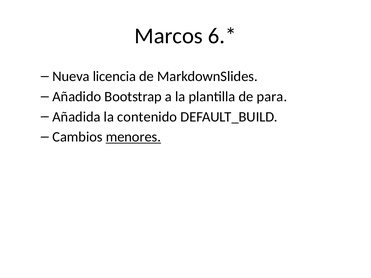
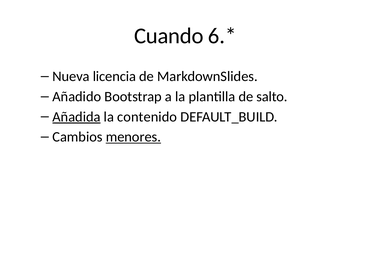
Marcos: Marcos -> Cuando (169, 36)
para: para -> salto (272, 97)
Añadida underline: none -> present (76, 117)
